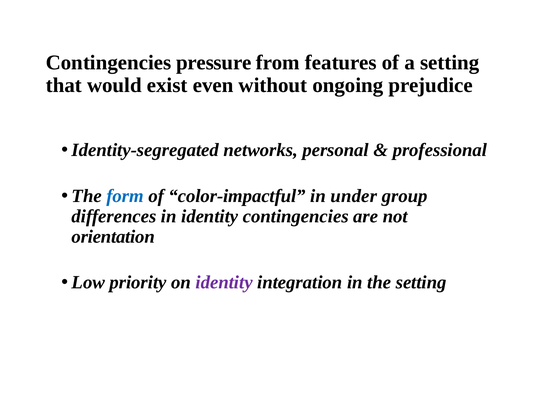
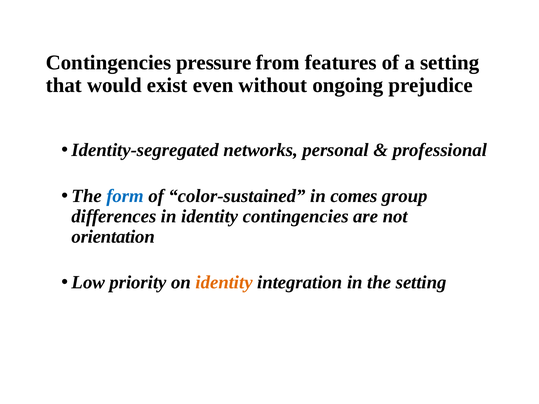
color-impactful: color-impactful -> color-sustained (237, 196)
under: under -> comes (354, 196)
identity colour: purple -> orange (224, 283)
